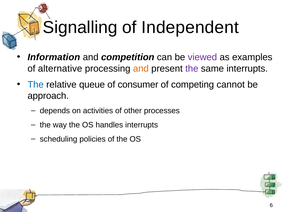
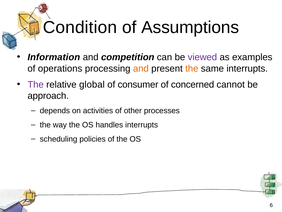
Signalling: Signalling -> Condition (80, 27)
Independent: Independent -> Assumptions (190, 27)
alternative: alternative -> operations (60, 68)
the colour: purple -> orange (192, 68)
The colour: blue -> purple (36, 84)
queue: queue -> global (92, 84)
competing: competing -> concerned (193, 84)
